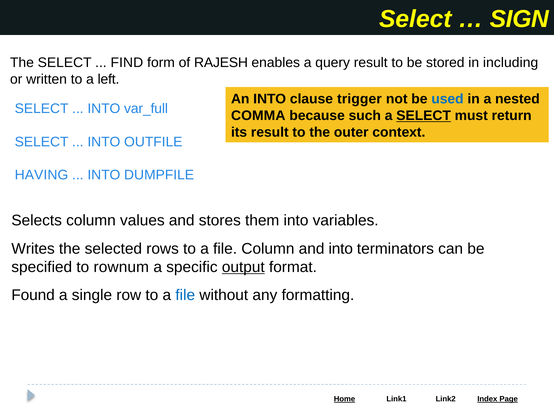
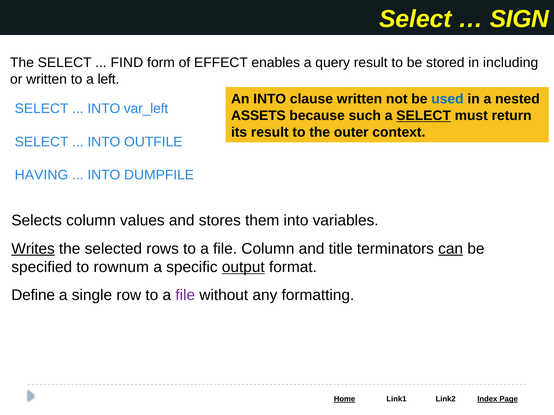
RAJESH: RAJESH -> EFFECT (221, 63)
clause trigger: trigger -> written (359, 99)
var_full: var_full -> var_left (146, 109)
COMMA: COMMA -> ASSETS (258, 116)
Writes underline: none -> present (33, 249)
and into: into -> title (341, 249)
can underline: none -> present (451, 249)
Found: Found -> Define (33, 296)
file colour: blue -> purple (185, 296)
